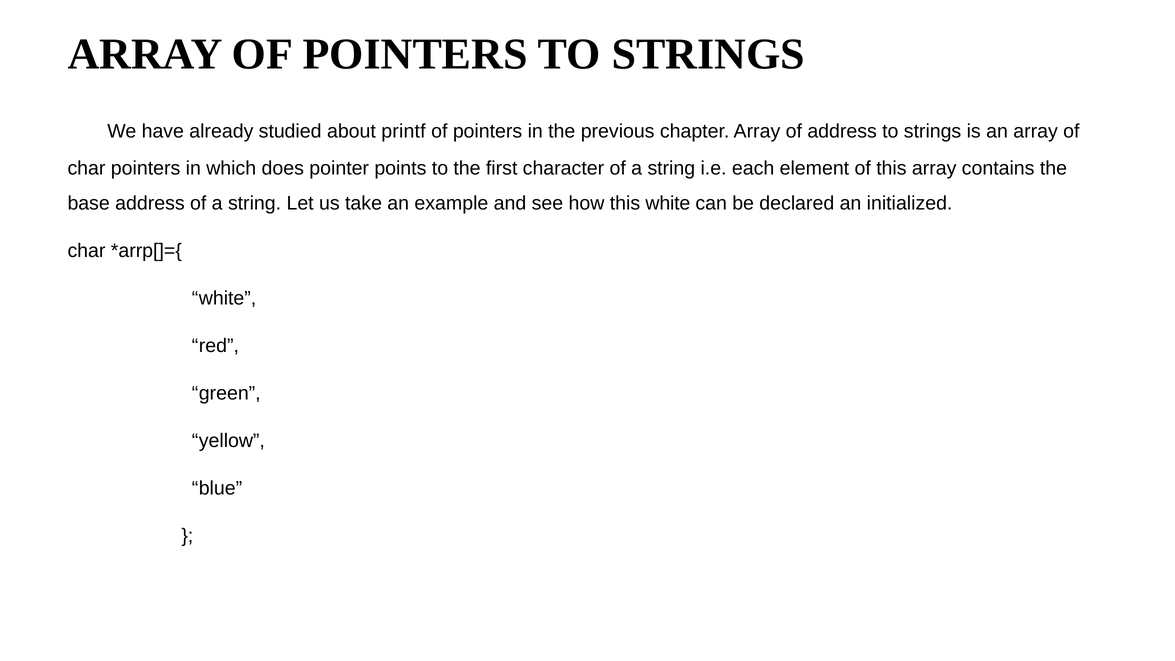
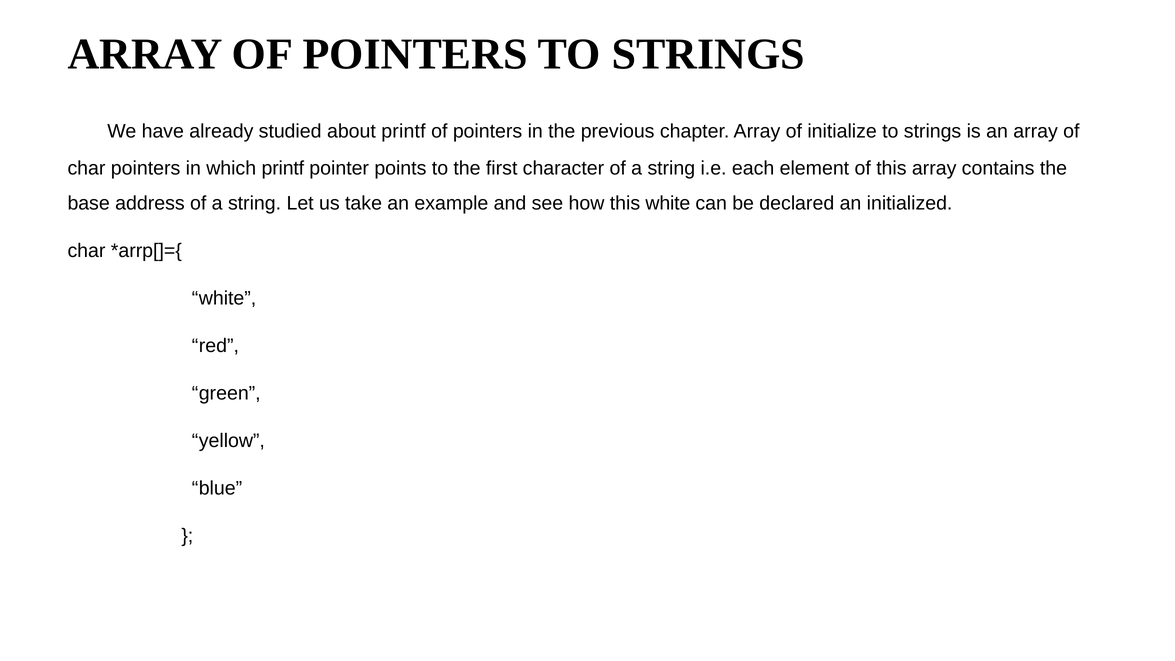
of address: address -> initialize (842, 131)
which does: does -> printf (283, 168)
